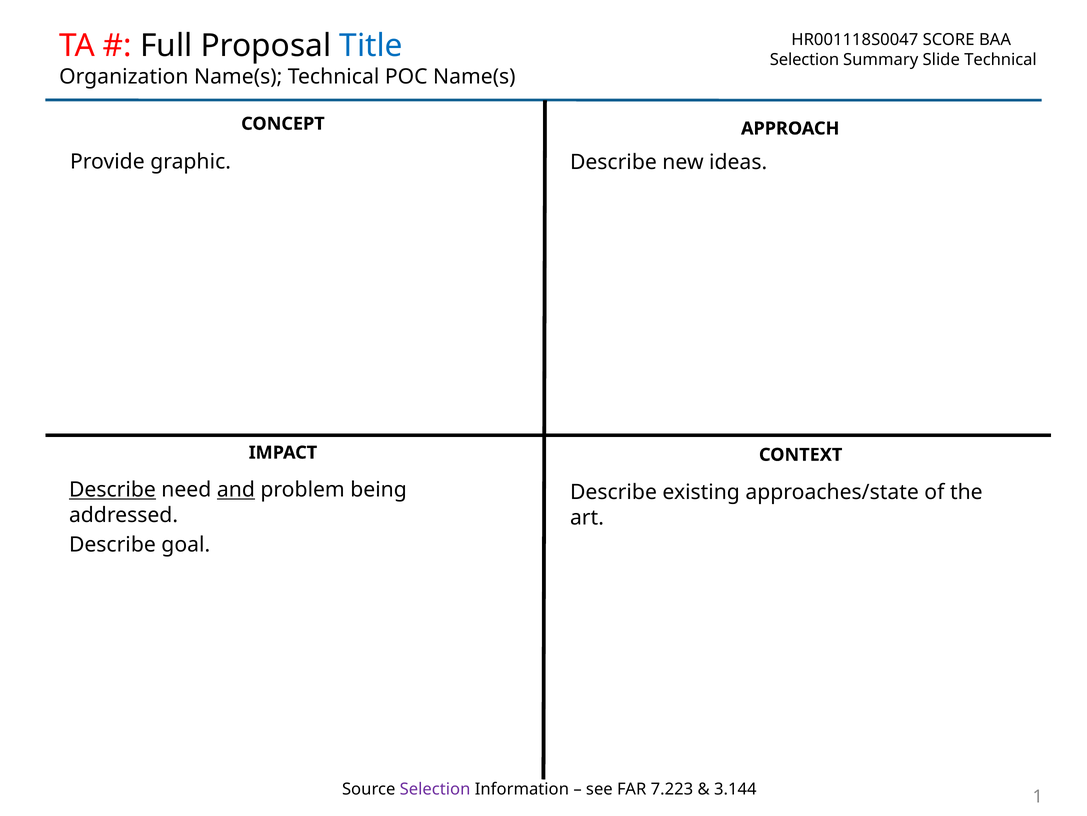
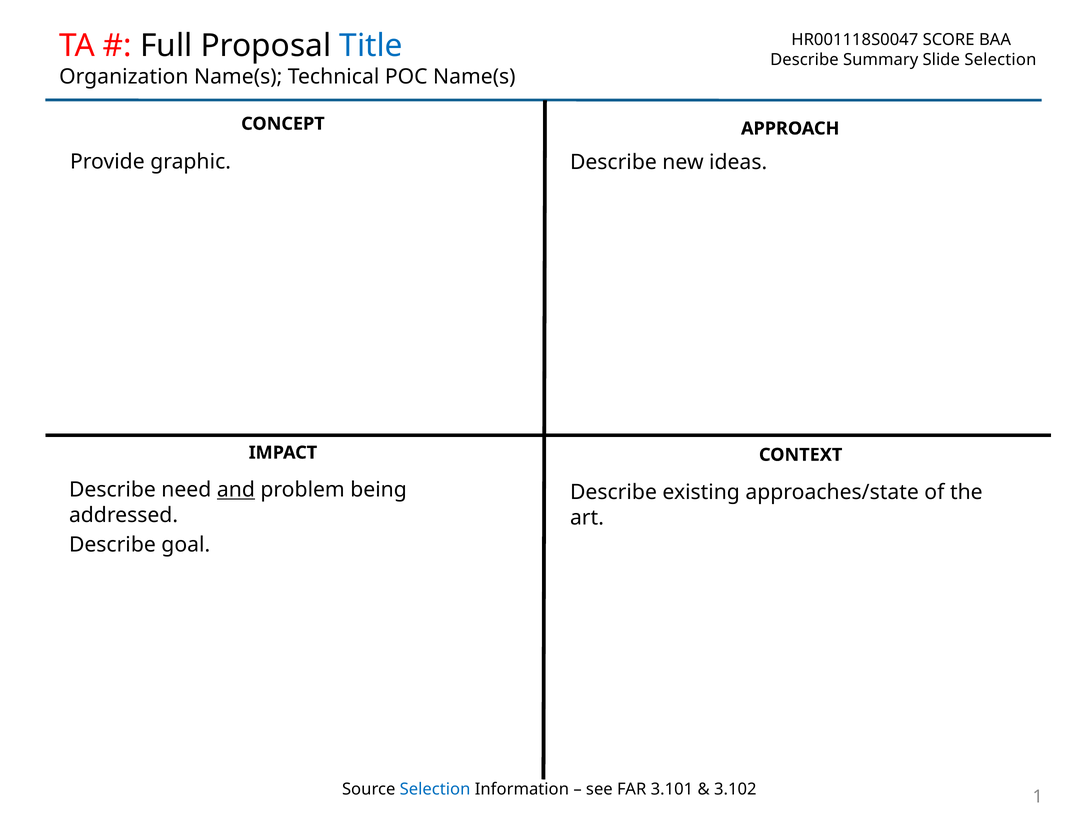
Selection: Selection -> Describe (804, 60)
Slide Technical: Technical -> Selection (1000, 60)
Describe underline: present -> none (112, 489)
Selection colour: purple -> blue (435, 789)
7.223: 7.223 -> 3.101 (672, 789)
3.144: 3.144 -> 3.102 (735, 789)
